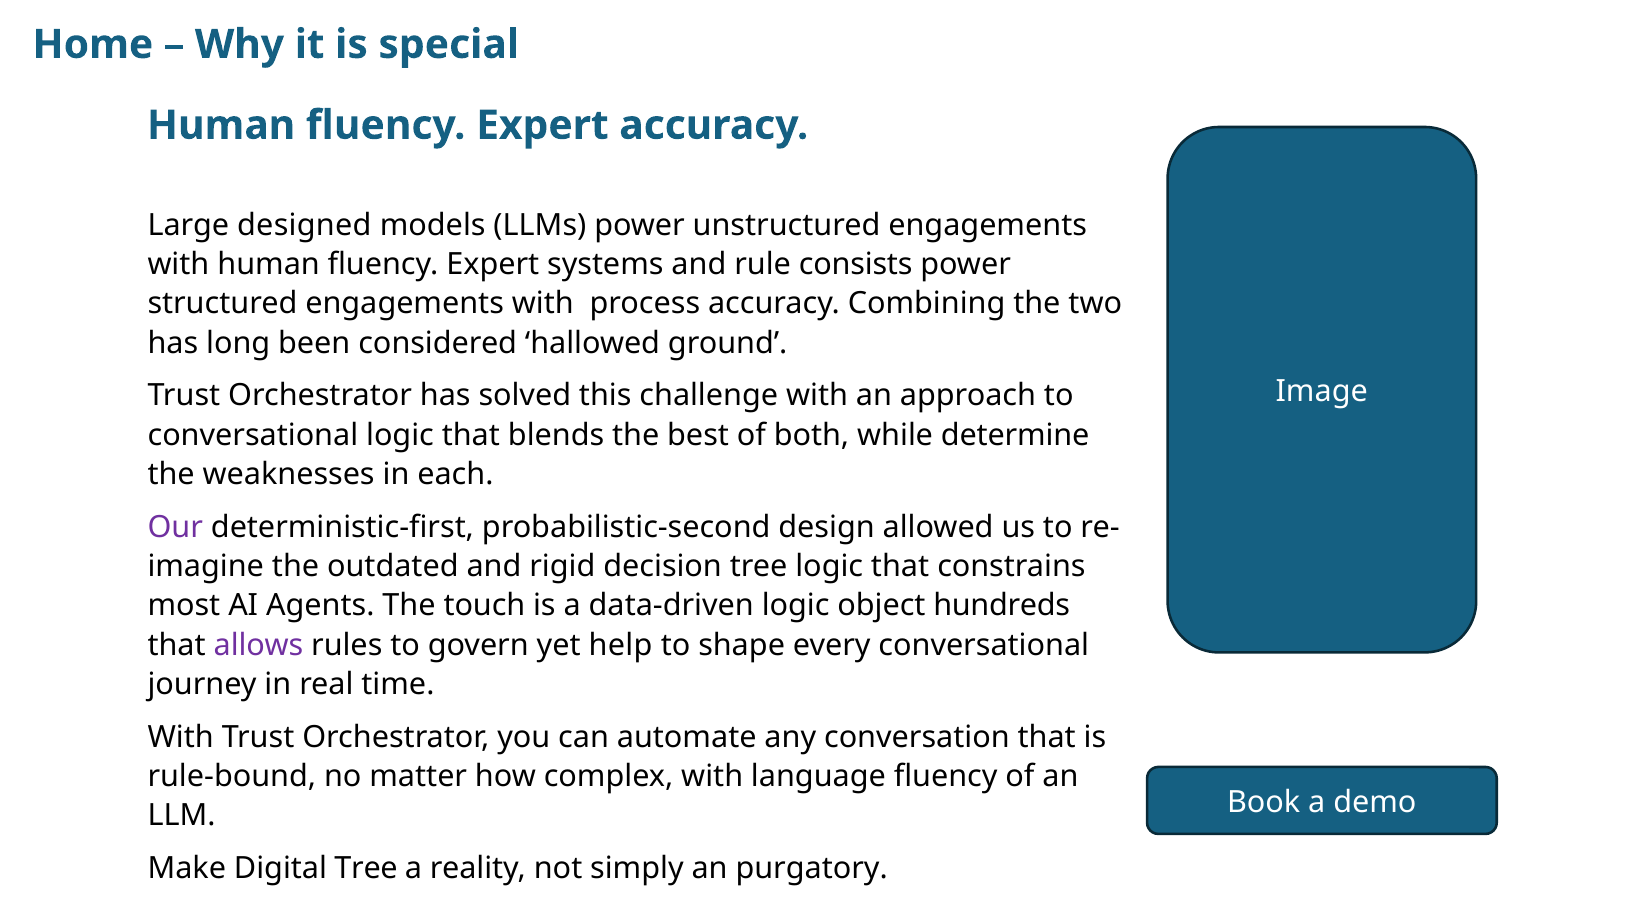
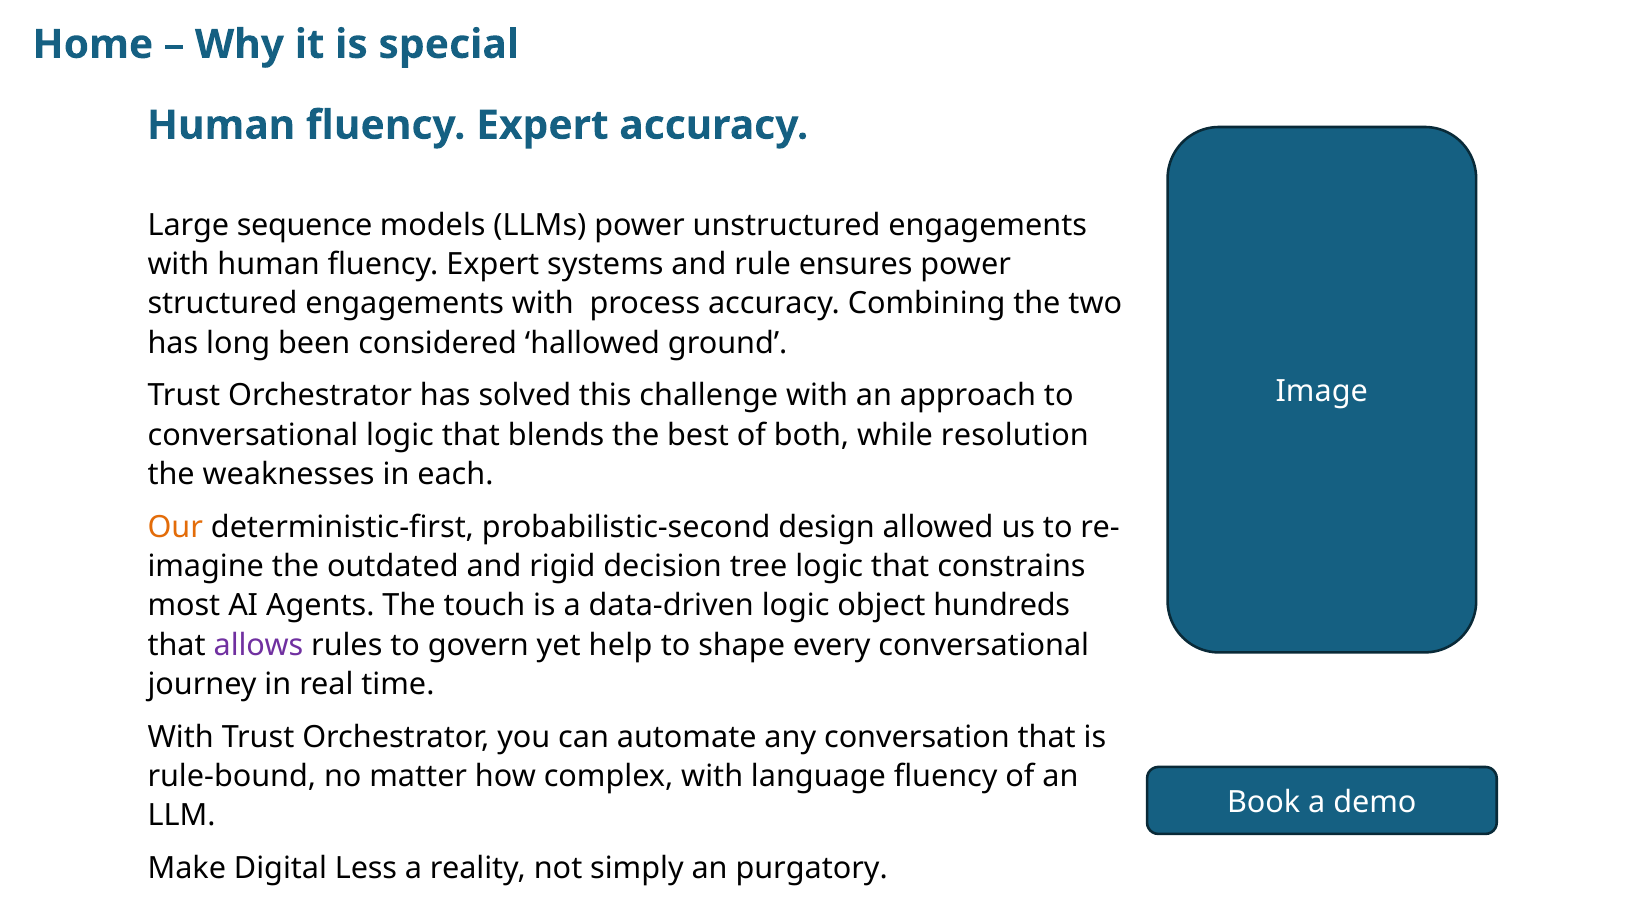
designed: designed -> sequence (305, 225)
consists: consists -> ensures (856, 264)
determine: determine -> resolution (1015, 435)
Our colour: purple -> orange (175, 527)
Digital Tree: Tree -> Less (366, 869)
